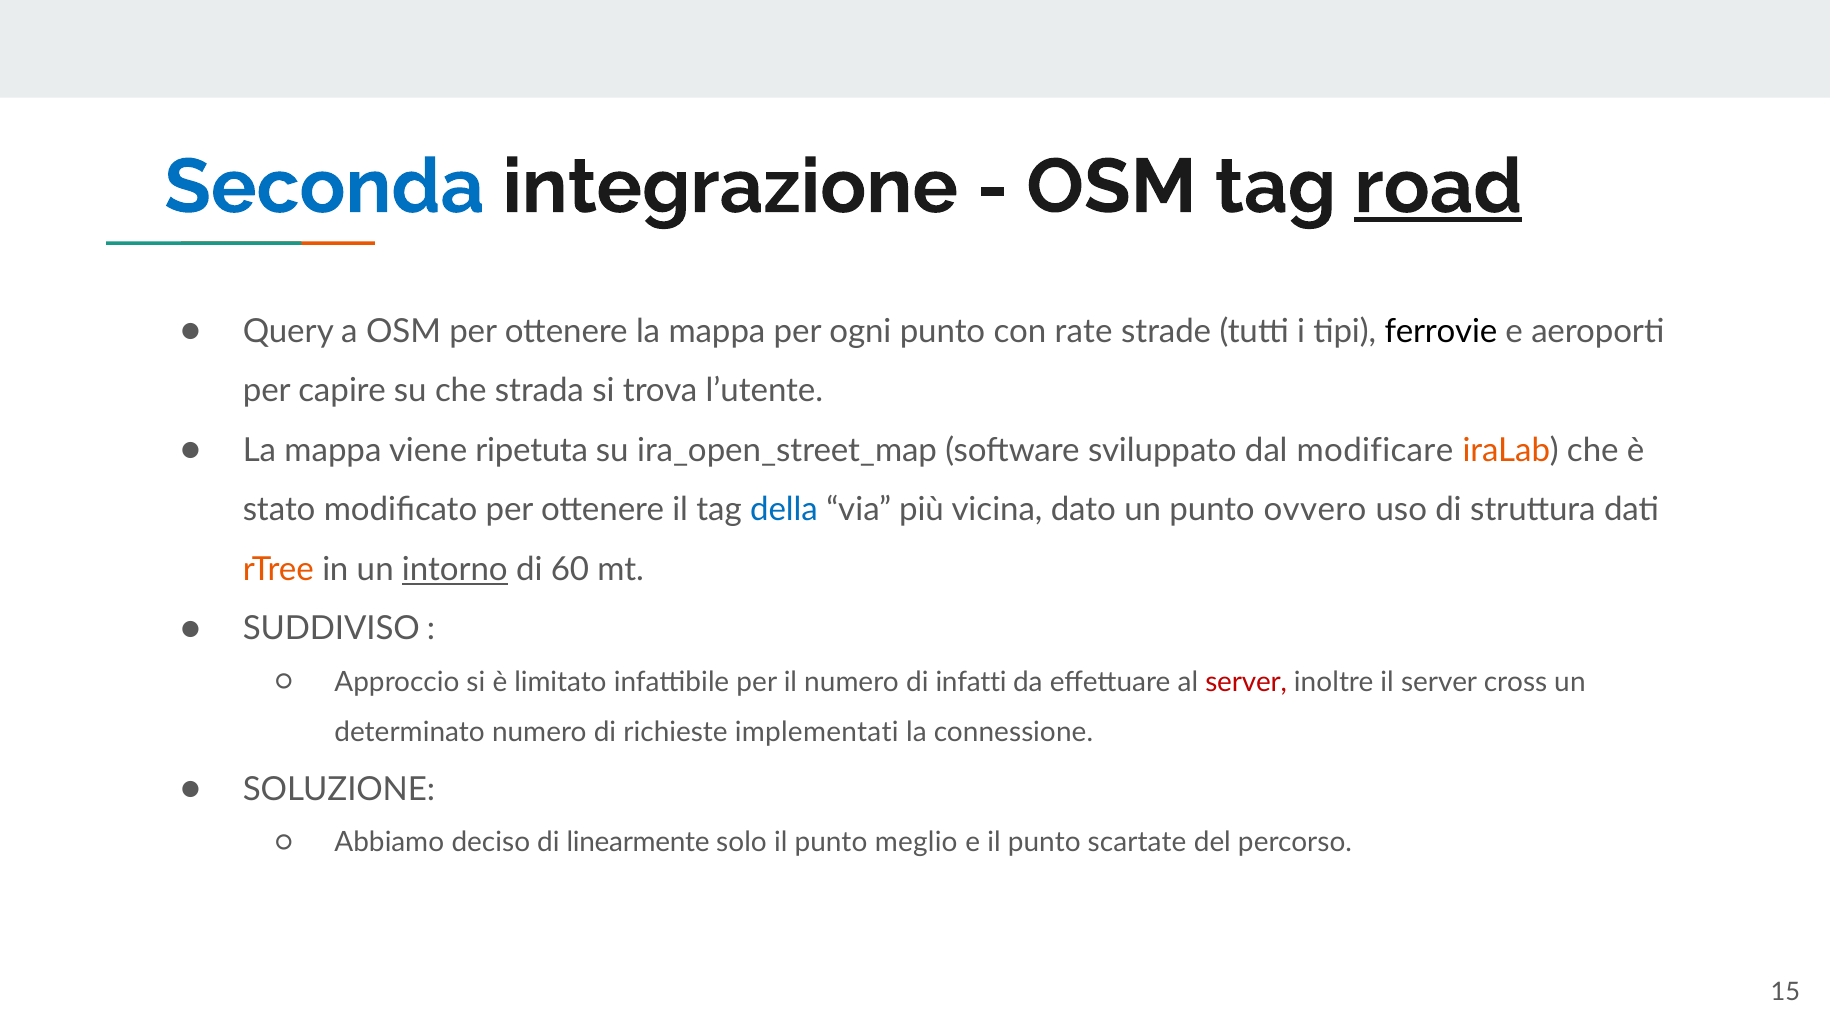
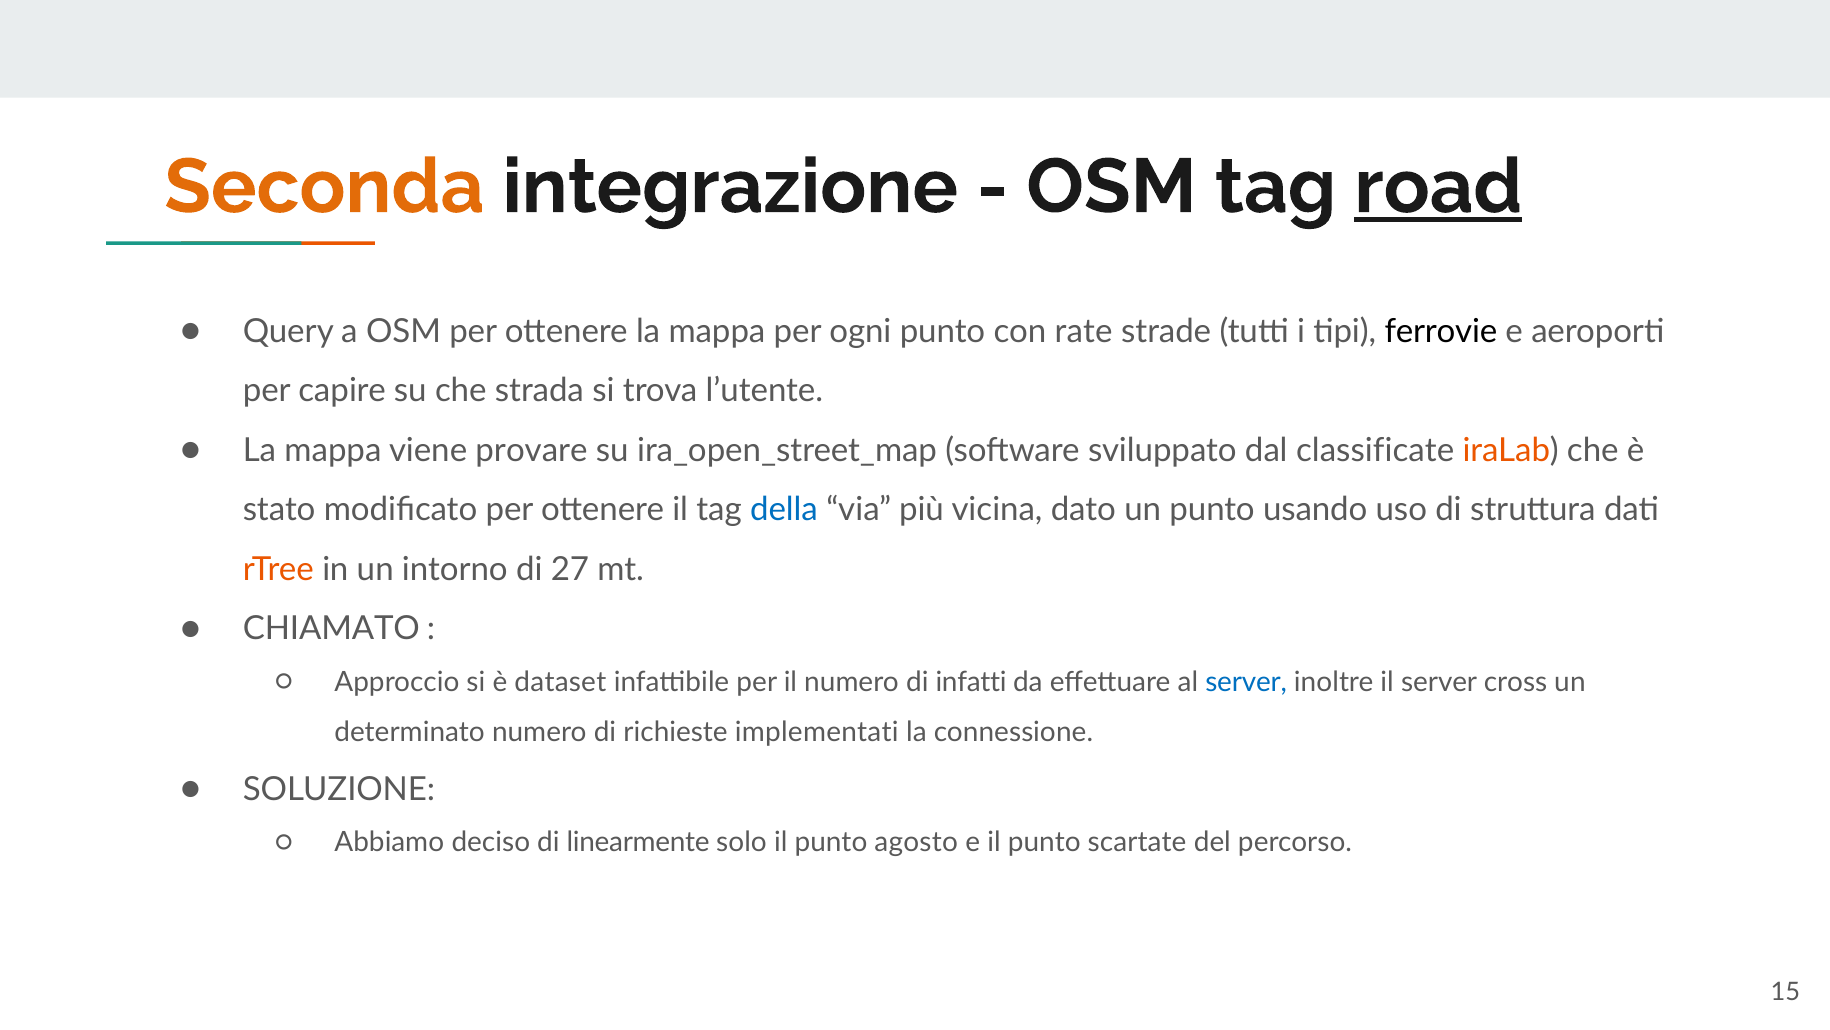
Seconda colour: blue -> orange (324, 187)
ripetuta: ripetuta -> provare (532, 450)
modificare: modificare -> classificate (1375, 450)
ovvero: ovvero -> usando (1315, 509)
intorno underline: present -> none (455, 569)
60: 60 -> 27 (570, 569)
SUDDIVISO: SUDDIVISO -> CHIAMATO (331, 629)
limitato: limitato -> dataset (560, 682)
server colour: red -> blue (1246, 682)
meglio: meglio -> agosto (916, 842)
